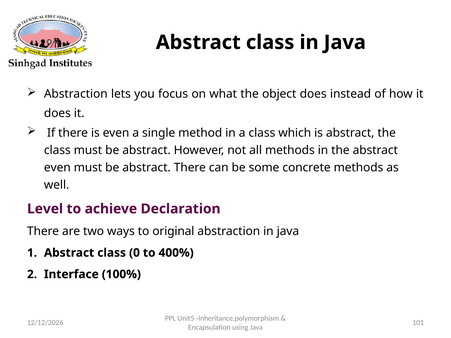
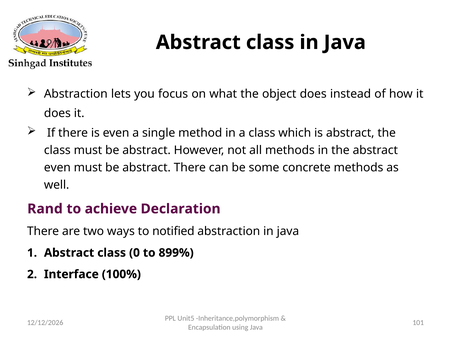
Level: Level -> Rand (45, 209)
original: original -> notified (173, 231)
400%: 400% -> 899% (176, 253)
